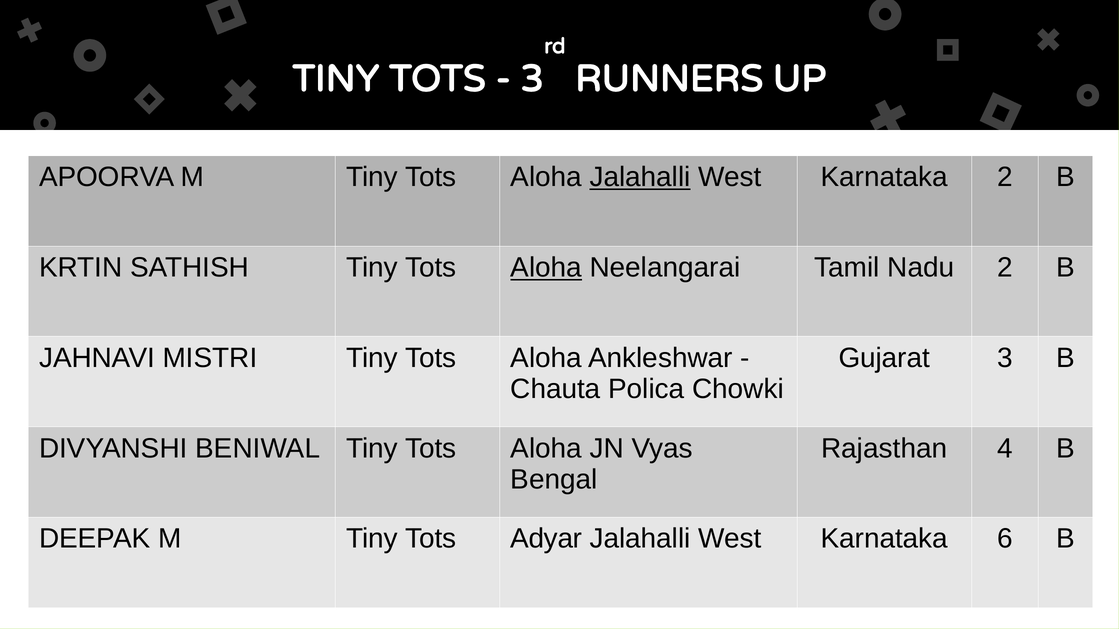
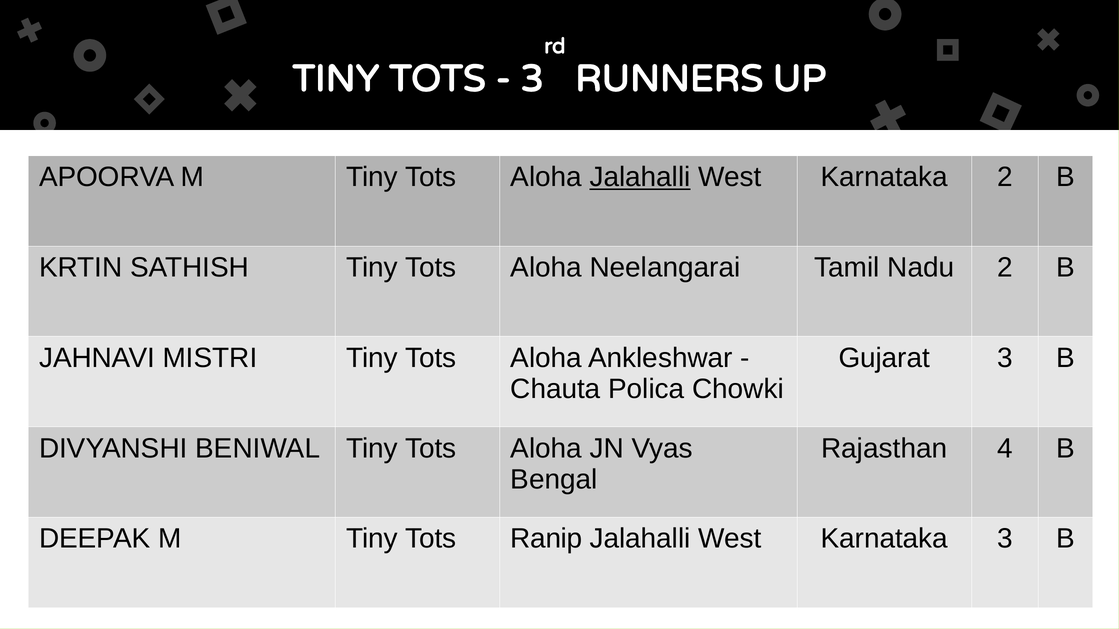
Aloha underline: present -> none (546, 268)
Adyar: Adyar -> Ranip (546, 539)
Karnataka 6: 6 -> 3 (1005, 539)
